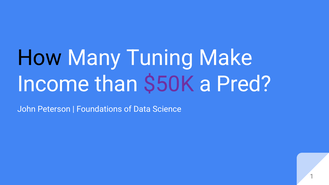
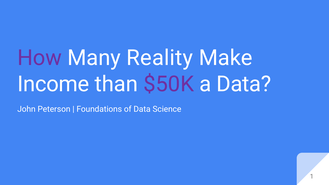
How colour: black -> purple (40, 58)
Tuning: Tuning -> Reality (160, 58)
a Pred: Pred -> Data (244, 84)
